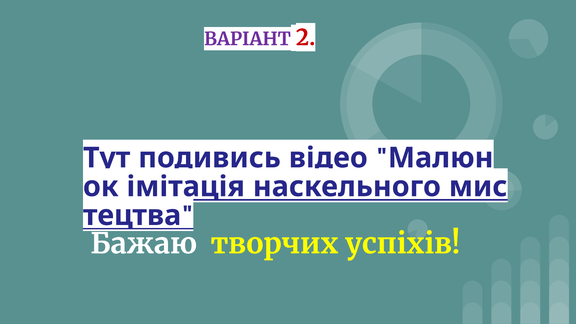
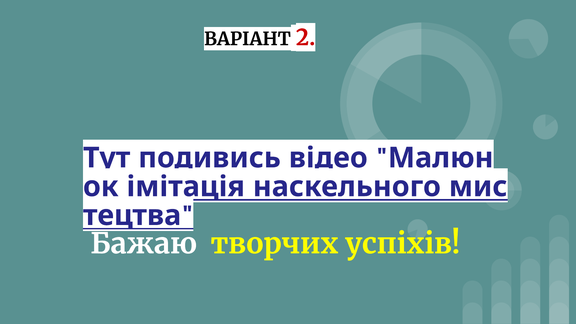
ВАРІАНТ colour: purple -> black (247, 39)
